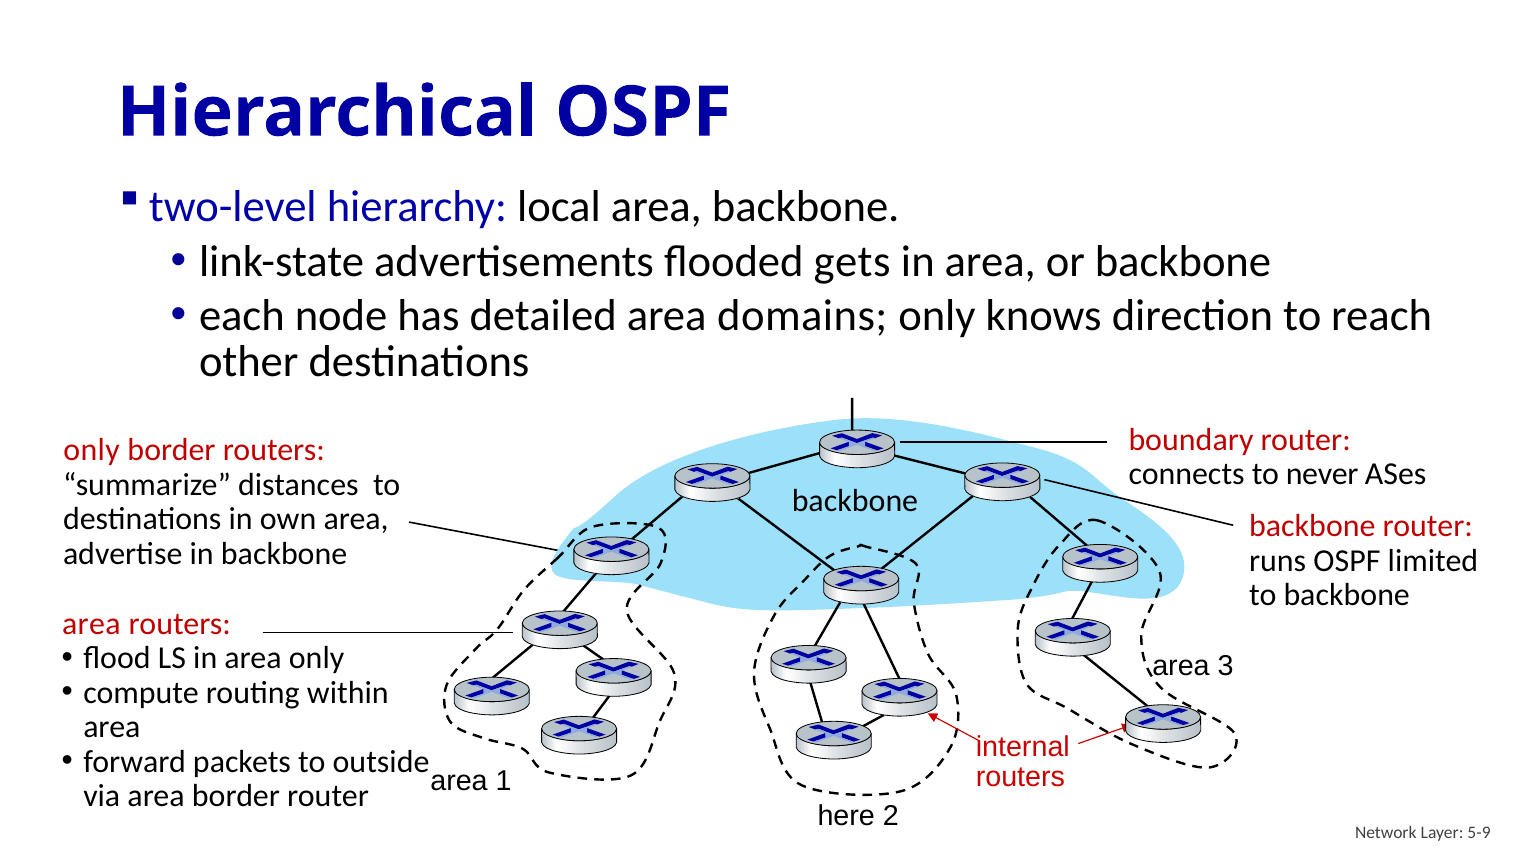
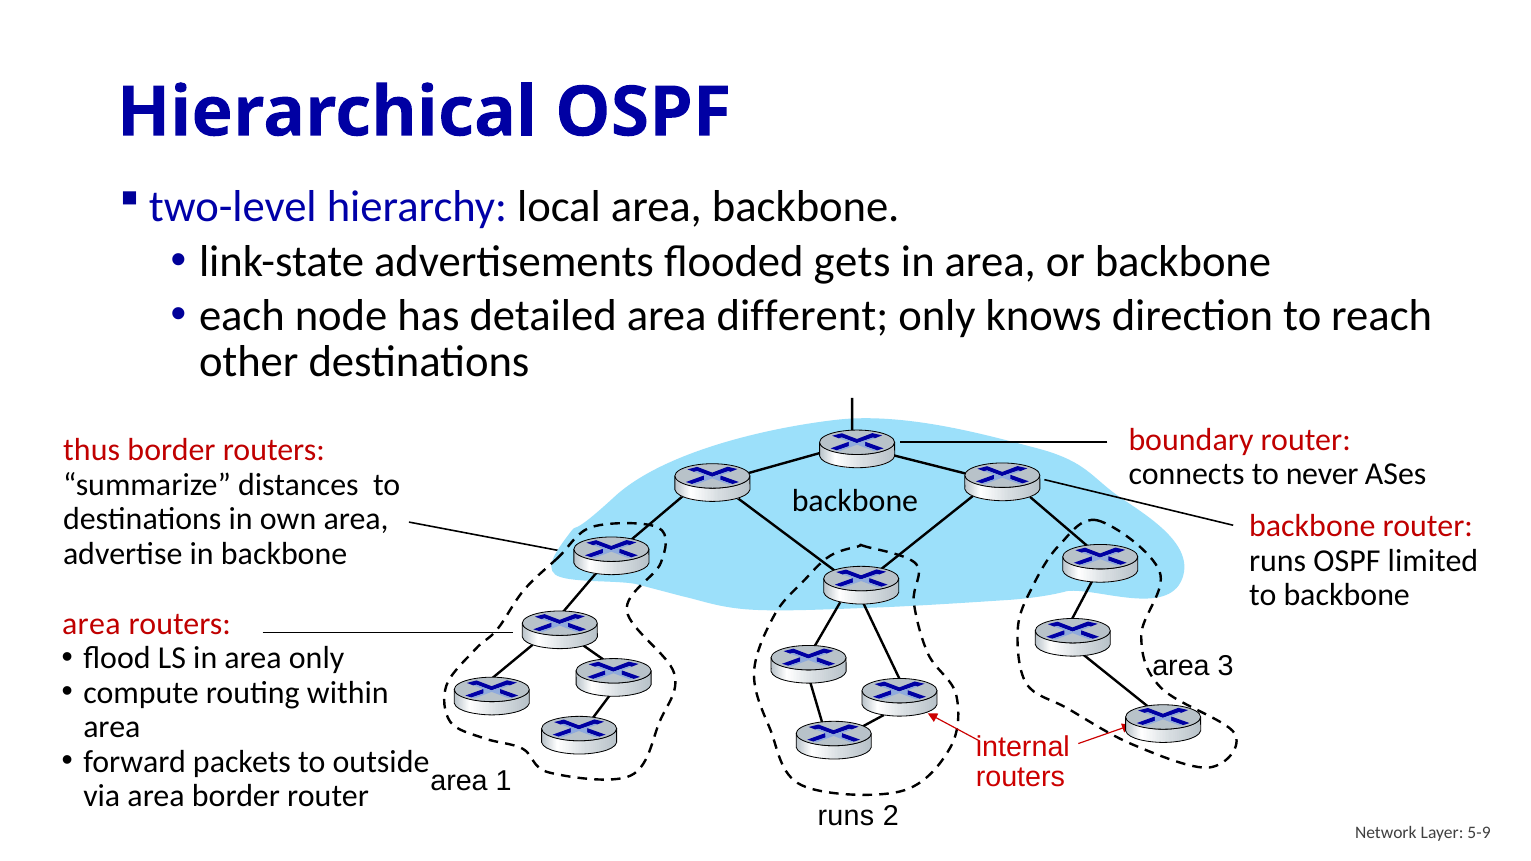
domains: domains -> different (802, 316)
only: only -> thus (92, 450)
here: here -> runs (846, 817)
